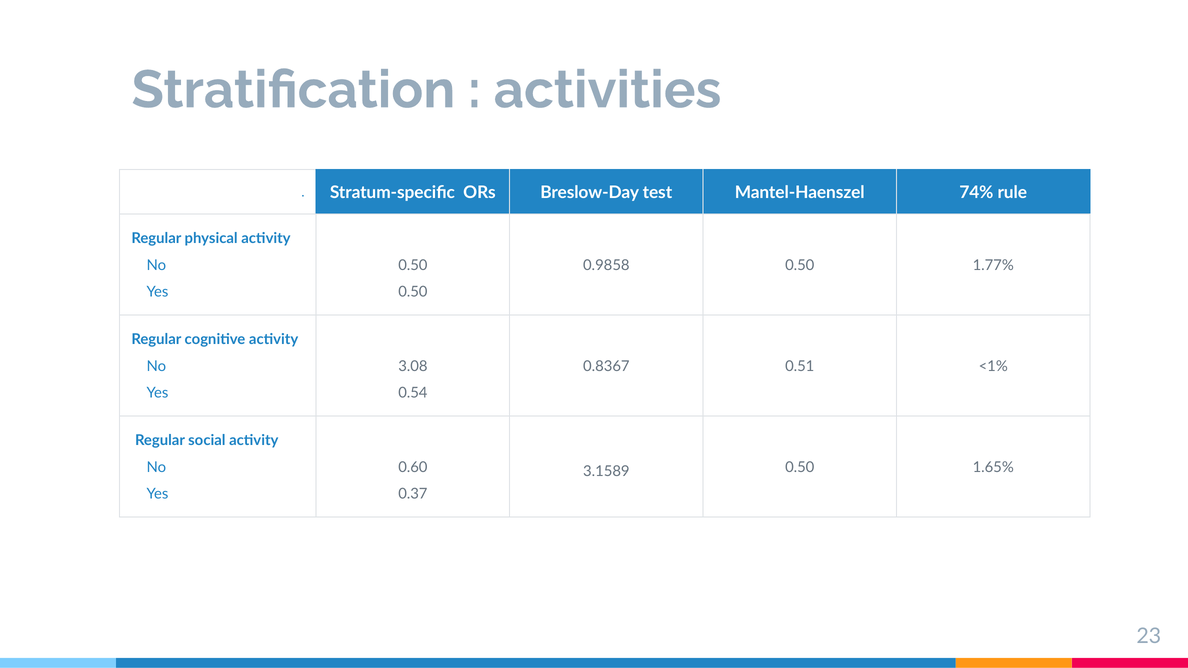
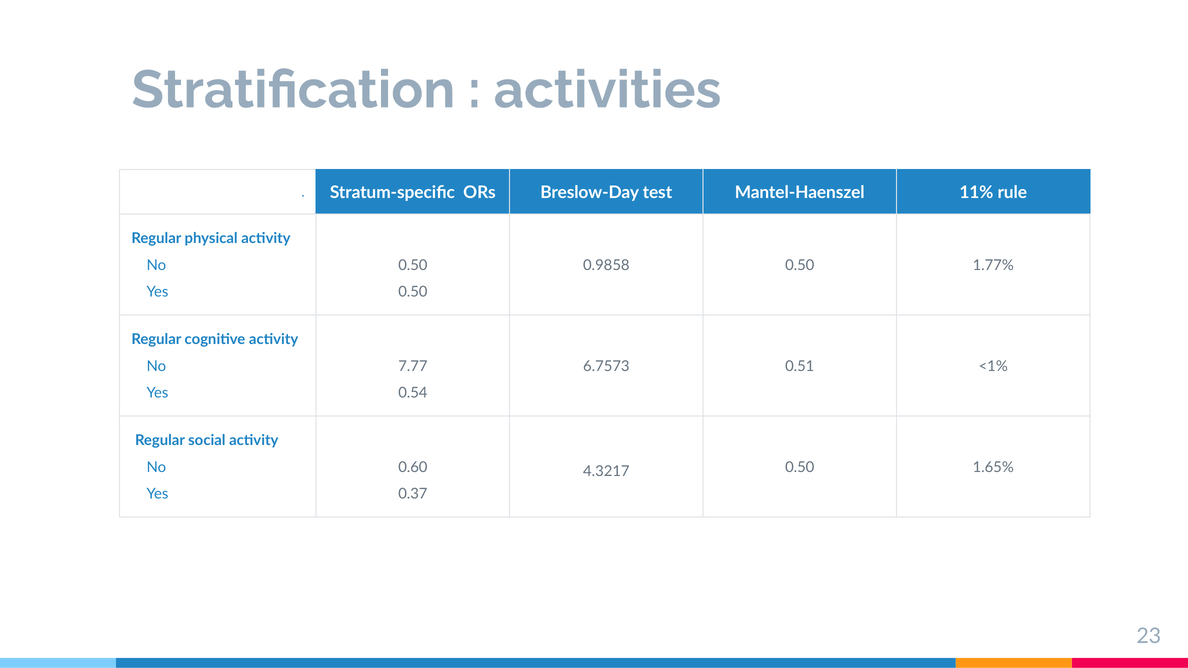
74%: 74% -> 11% (976, 193)
3.08: 3.08 -> 7.77 (413, 366)
0.8367: 0.8367 -> 6.7573 (606, 366)
3.1589: 3.1589 -> 4.3217 (606, 472)
